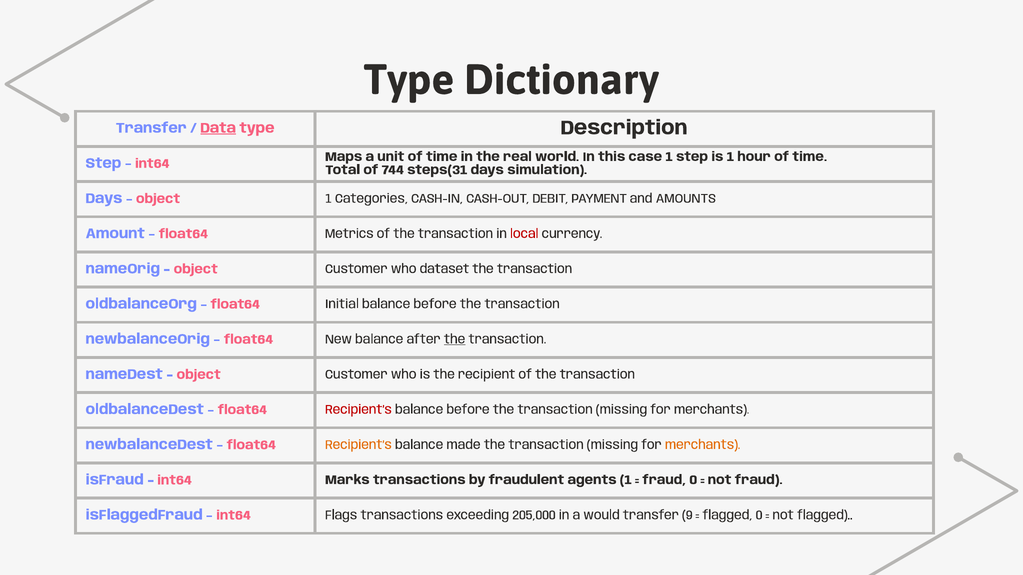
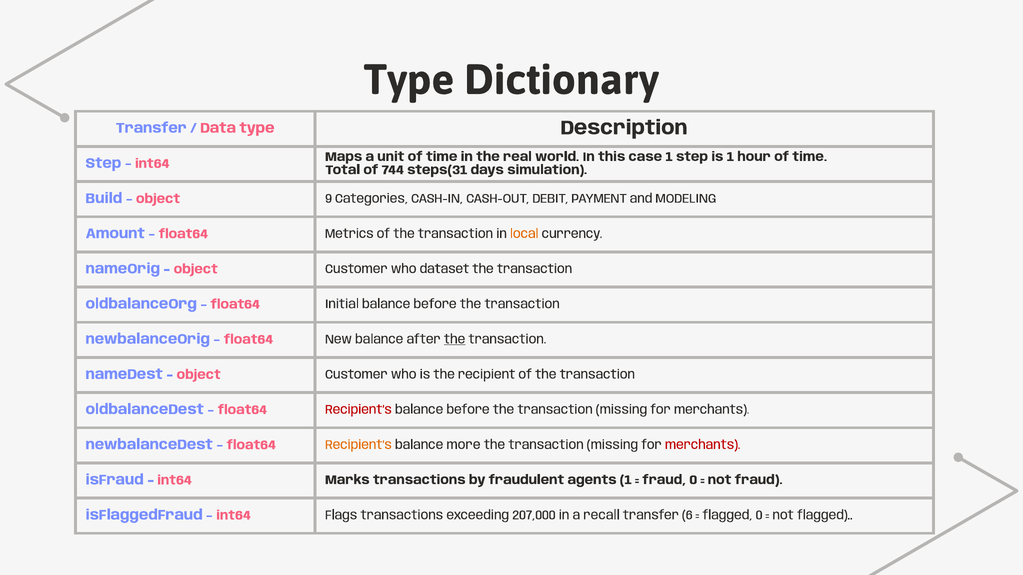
Data underline: present -> none (218, 128)
Days: Days -> Build (104, 198)
object 1: 1 -> 9 (329, 199)
AMOUNTS: AMOUNTS -> MODELING (686, 199)
local colour: red -> orange (524, 234)
made: made -> more (464, 445)
merchants colour: orange -> red (703, 445)
205,000: 205,000 -> 207,000 (534, 515)
would: would -> recall (602, 515)
9: 9 -> 6 (687, 515)
